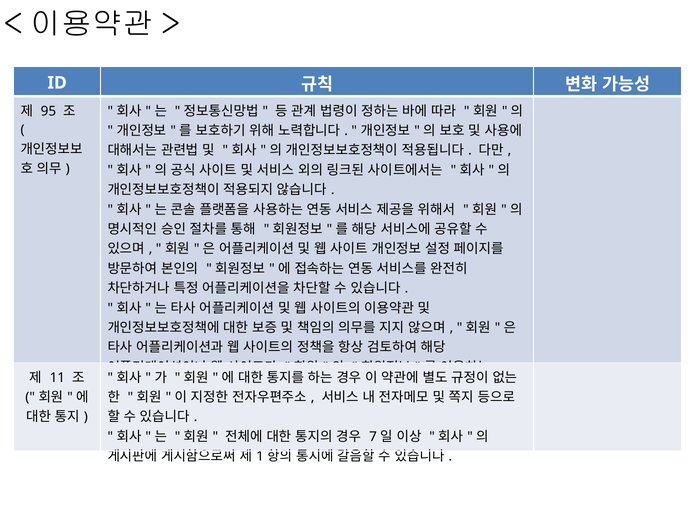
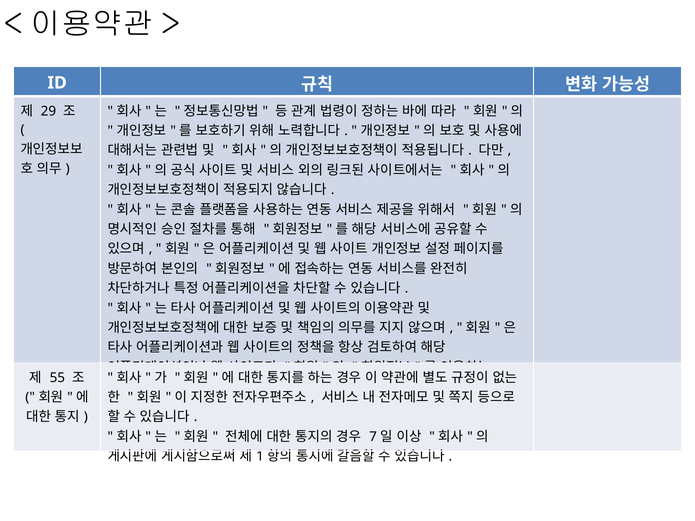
95: 95 -> 29 (48, 111)
11: 11 -> 55 (57, 378)
